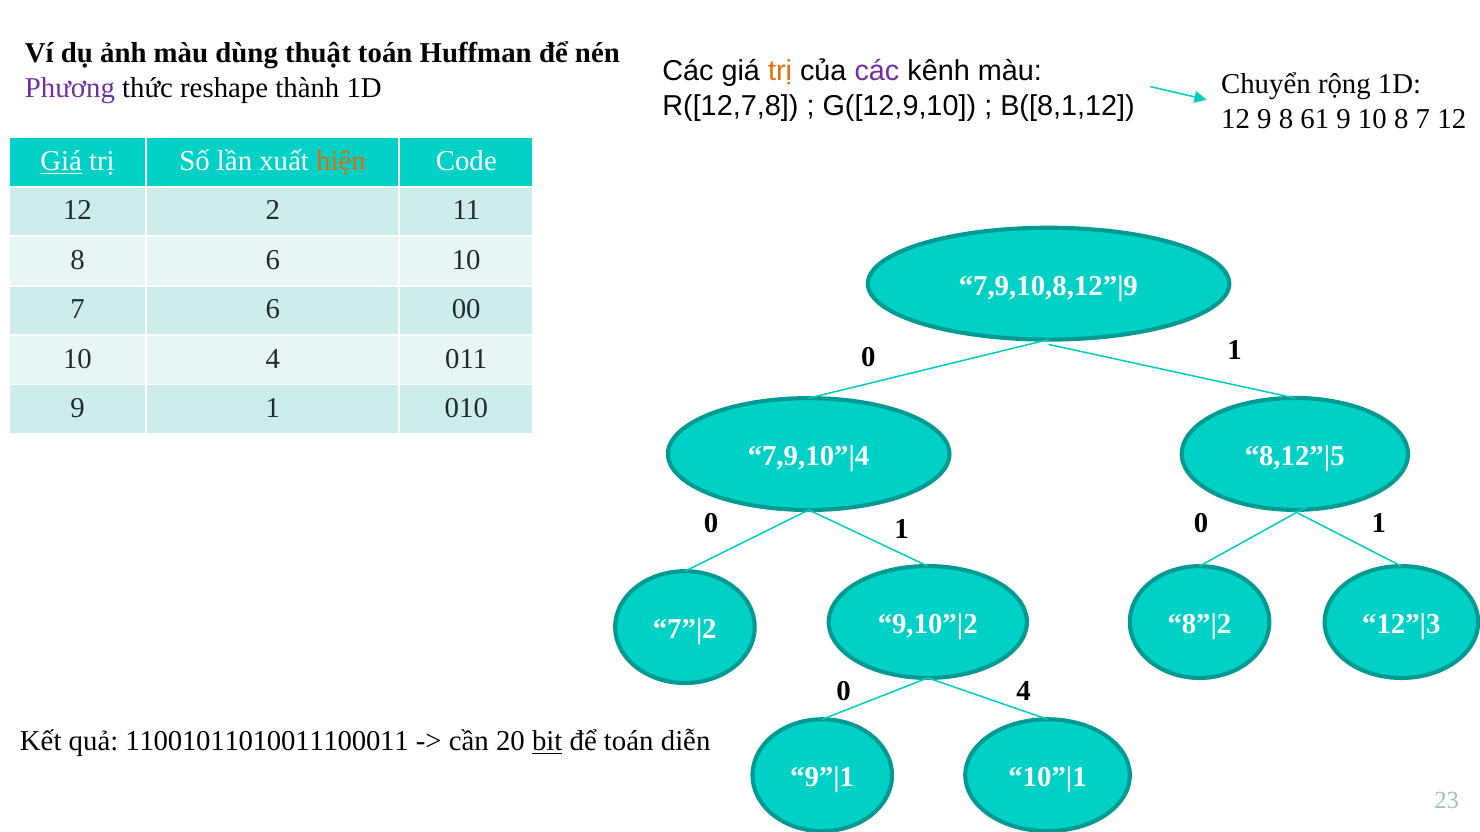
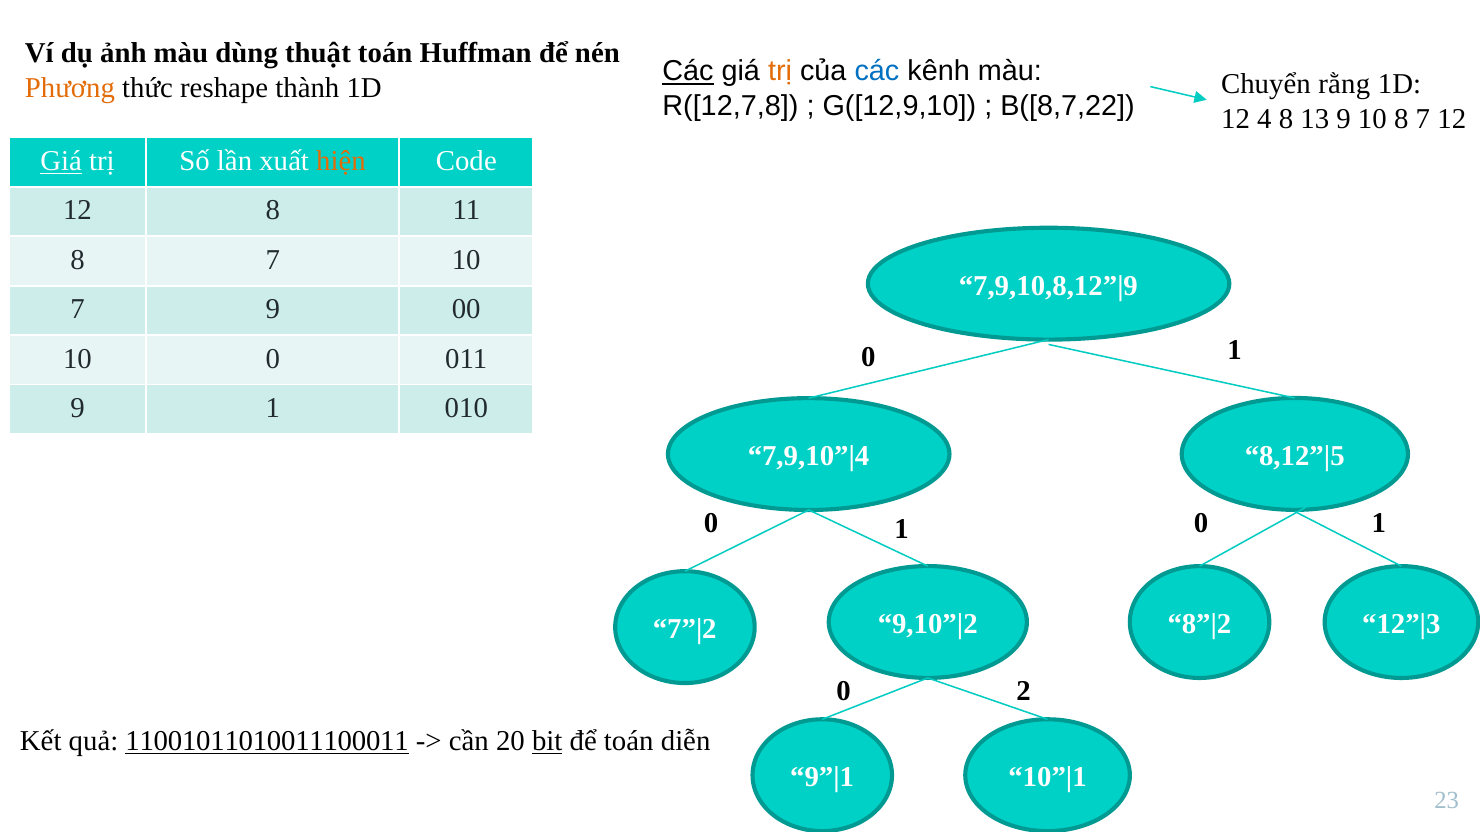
Các underline: none -> present (688, 71)
các colour: purple -> blue (877, 71)
rộng: rộng -> rằng (1344, 85)
Phương colour: purple -> orange (70, 88)
B([8,1,12: B([8,1,12 -> B([8,7,22 (1067, 106)
12 9: 9 -> 4 (1264, 119)
61: 61 -> 13 (1315, 119)
12 2: 2 -> 8 (273, 211)
6: 6 -> 7 (273, 260)
7 6: 6 -> 9 (273, 309)
10 4: 4 -> 0 (273, 359)
0 4: 4 -> 2 (1024, 691)
11001011010011100011 underline: none -> present (267, 742)
